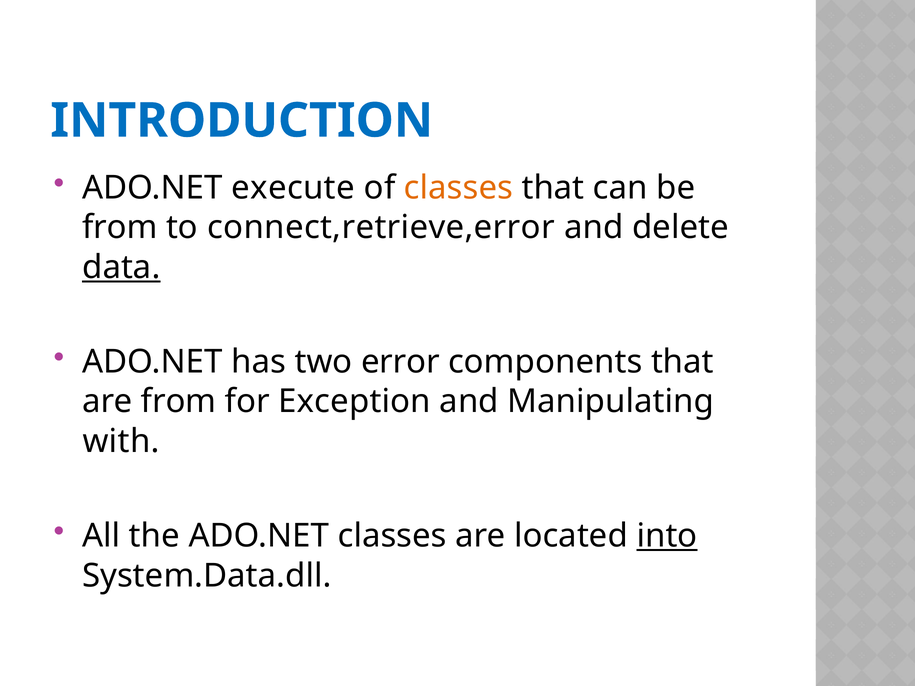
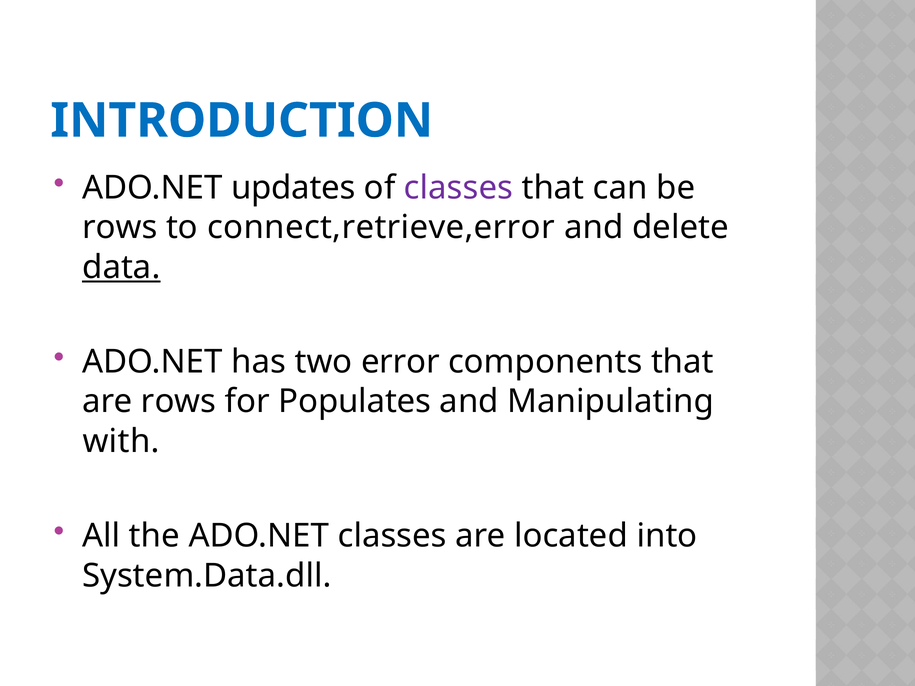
execute: execute -> updates (293, 188)
classes colour: orange -> purple (458, 188)
from: from -> rows (120, 228)
are from: from -> rows (179, 402)
Exception: Exception -> Populates (355, 402)
into underline: present -> none (667, 536)
